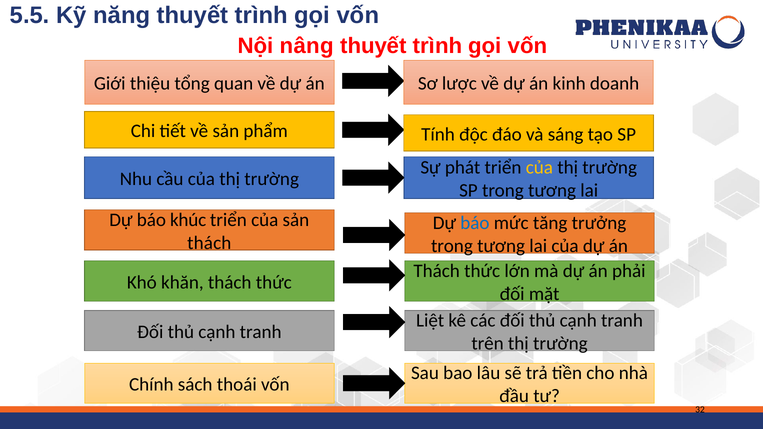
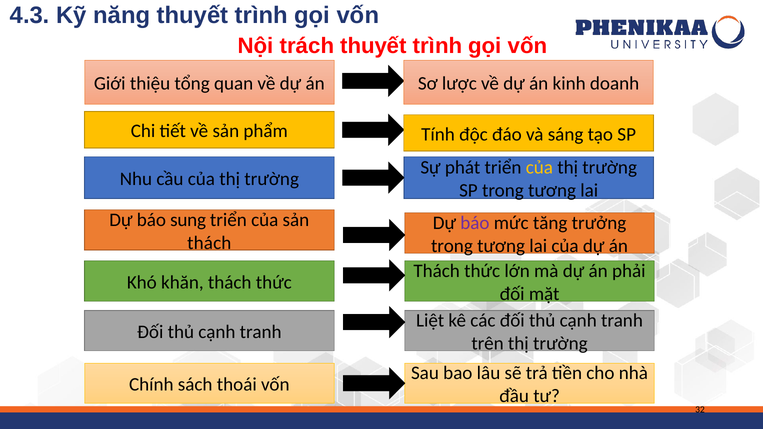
5.5: 5.5 -> 4.3 (30, 16)
nâng: nâng -> trách (307, 46)
khúc: khúc -> sung (188, 220)
báo colour: blue -> purple (475, 223)
